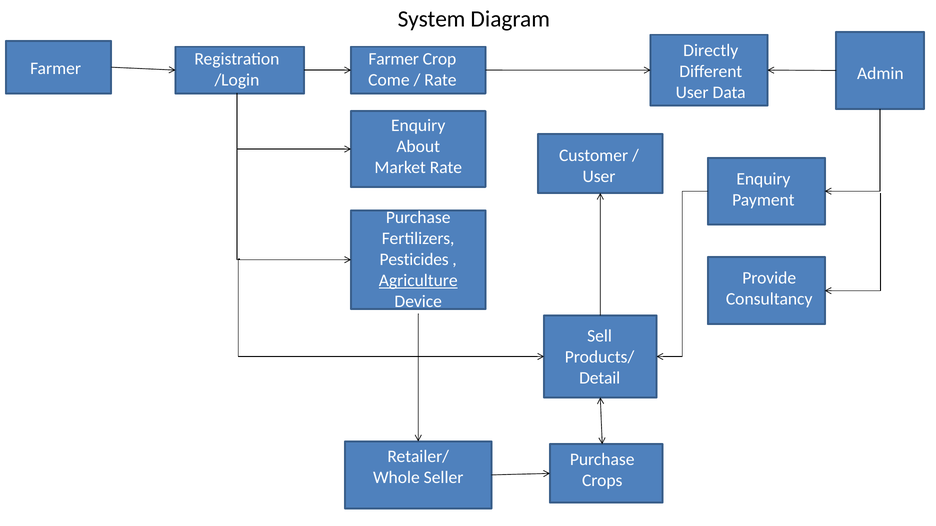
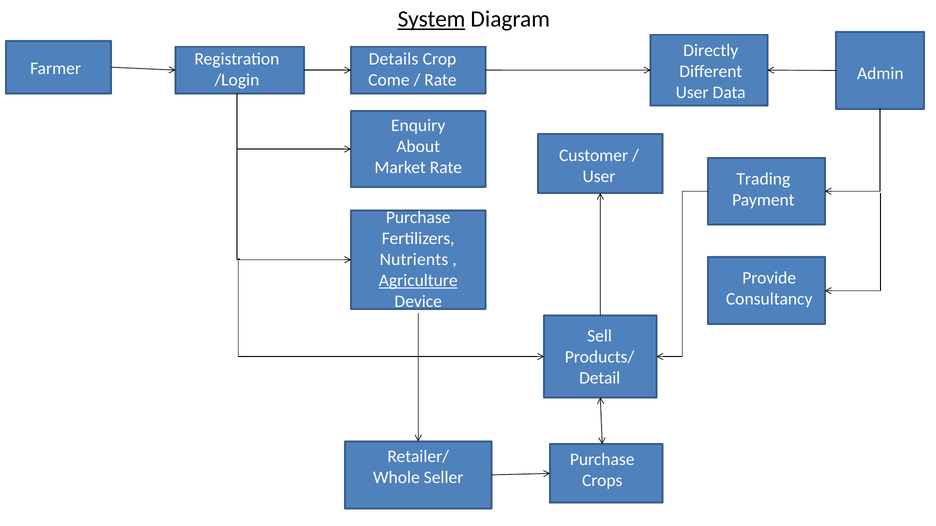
System underline: none -> present (432, 19)
Farmer: Farmer -> Details (393, 59)
Enquiry: Enquiry -> Trading (763, 179)
Pesticides: Pesticides -> Nutrients (414, 260)
